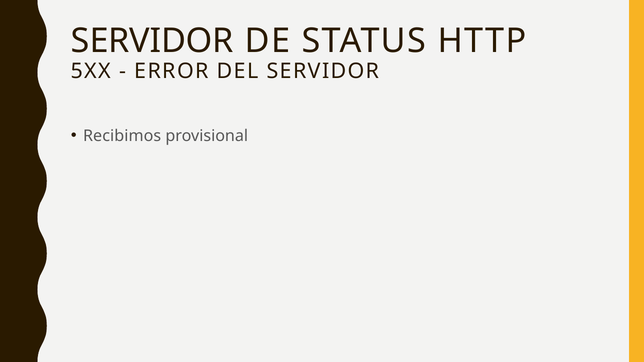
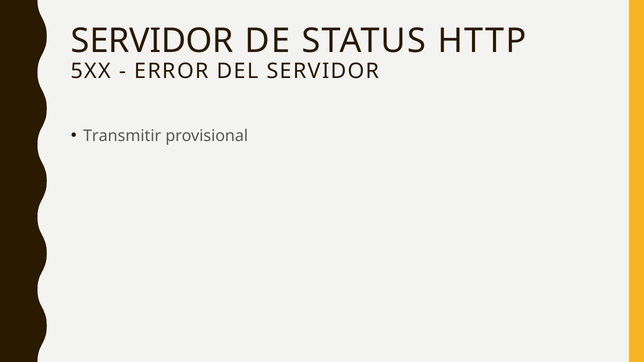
Recibimos: Recibimos -> Transmitir (122, 136)
